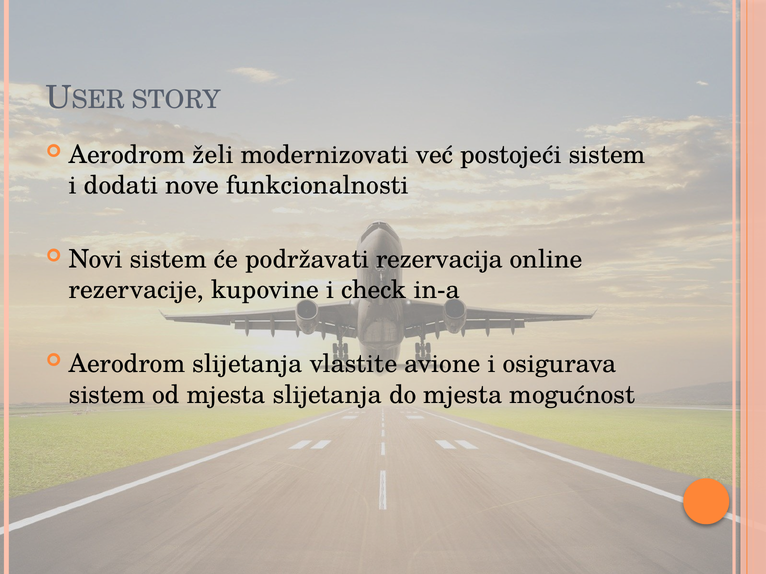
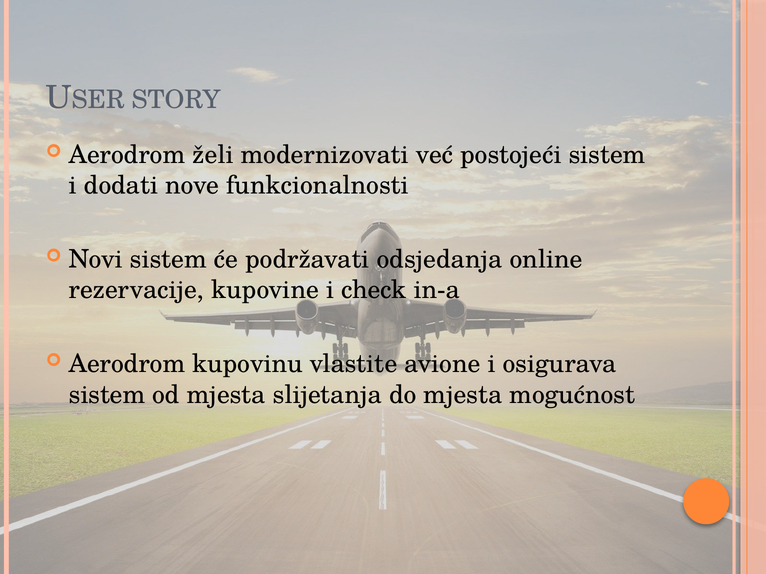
rezervacija: rezervacija -> odsjedanja (440, 260)
Aerodrom slijetanja: slijetanja -> kupovinu (248, 364)
